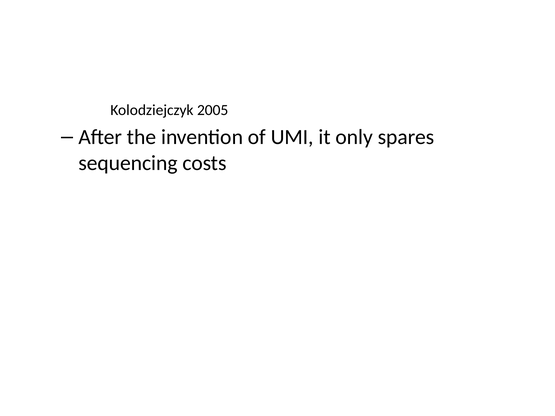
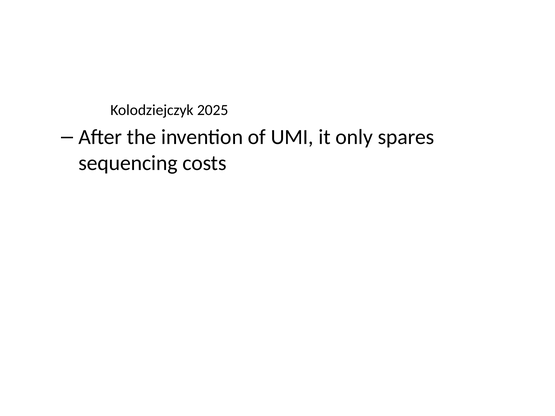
2005: 2005 -> 2025 (213, 110)
